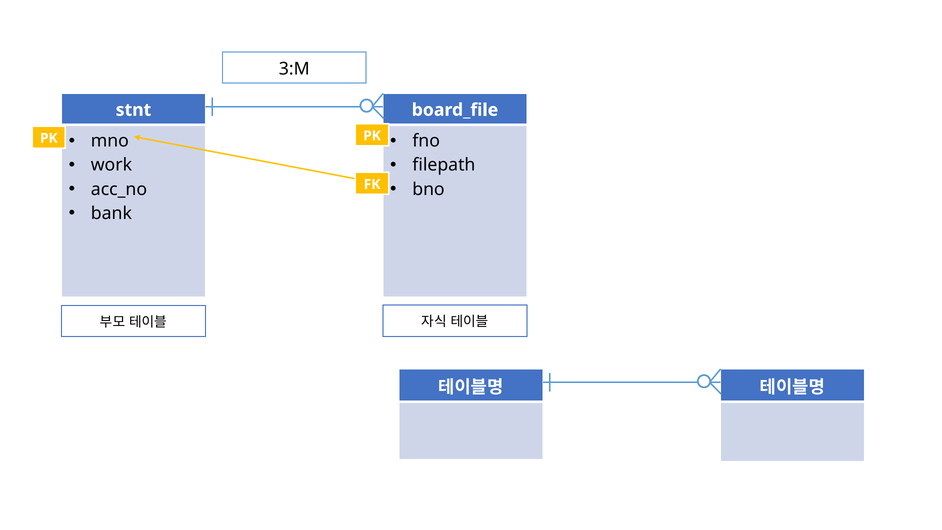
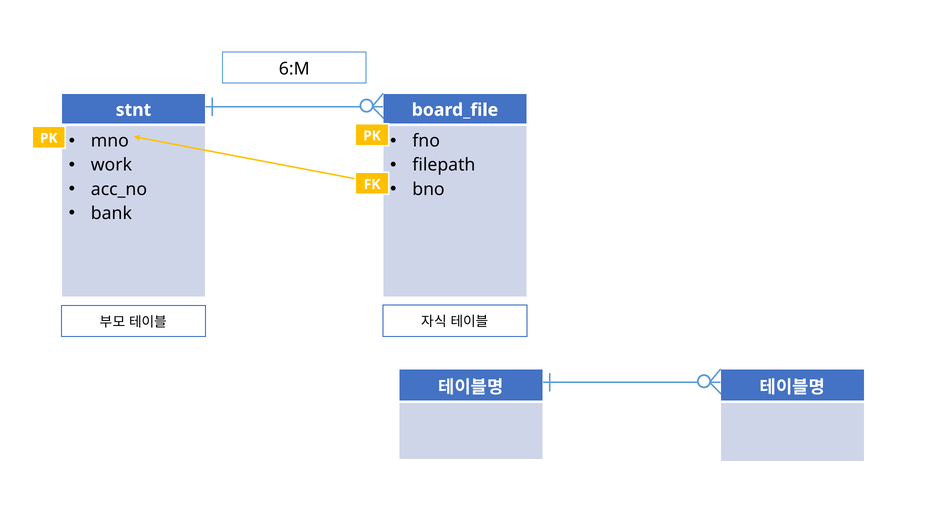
3:M: 3:M -> 6:M (294, 69)
